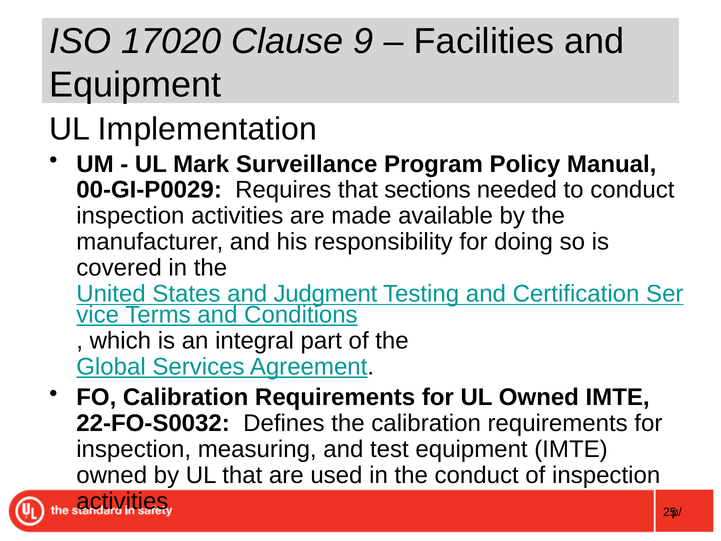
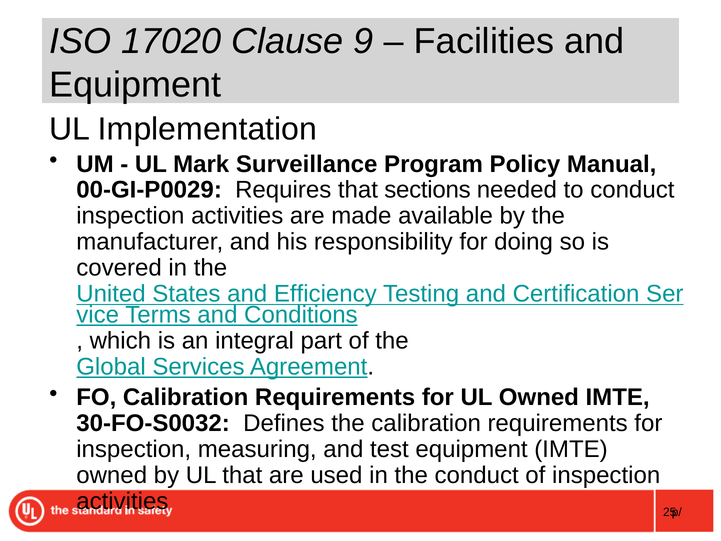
Judgment: Judgment -> Efficiency (325, 294)
22-FO-S0032: 22-FO-S0032 -> 30-FO-S0032 (153, 423)
